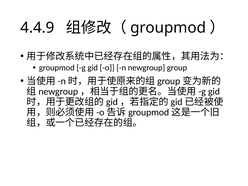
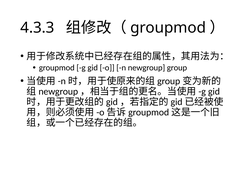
4.4.9: 4.4.9 -> 4.3.3 (37, 28)
